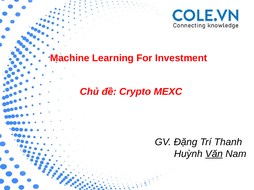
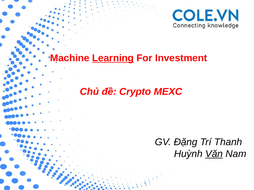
Learning underline: none -> present (113, 58)
